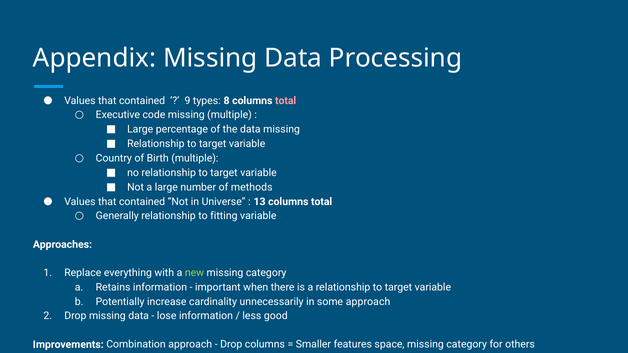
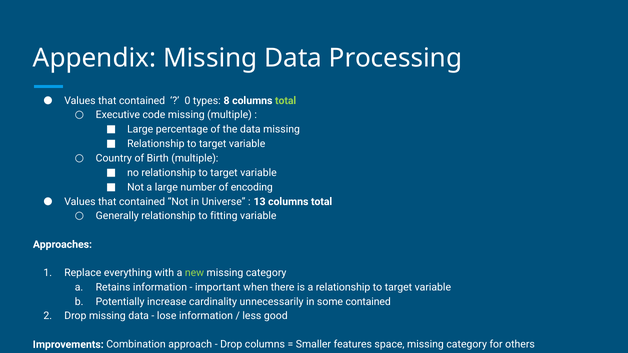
9: 9 -> 0 (187, 101)
total colour: pink -> light green (286, 101)
methods: methods -> encoding (252, 187)
some approach: approach -> contained (368, 302)
